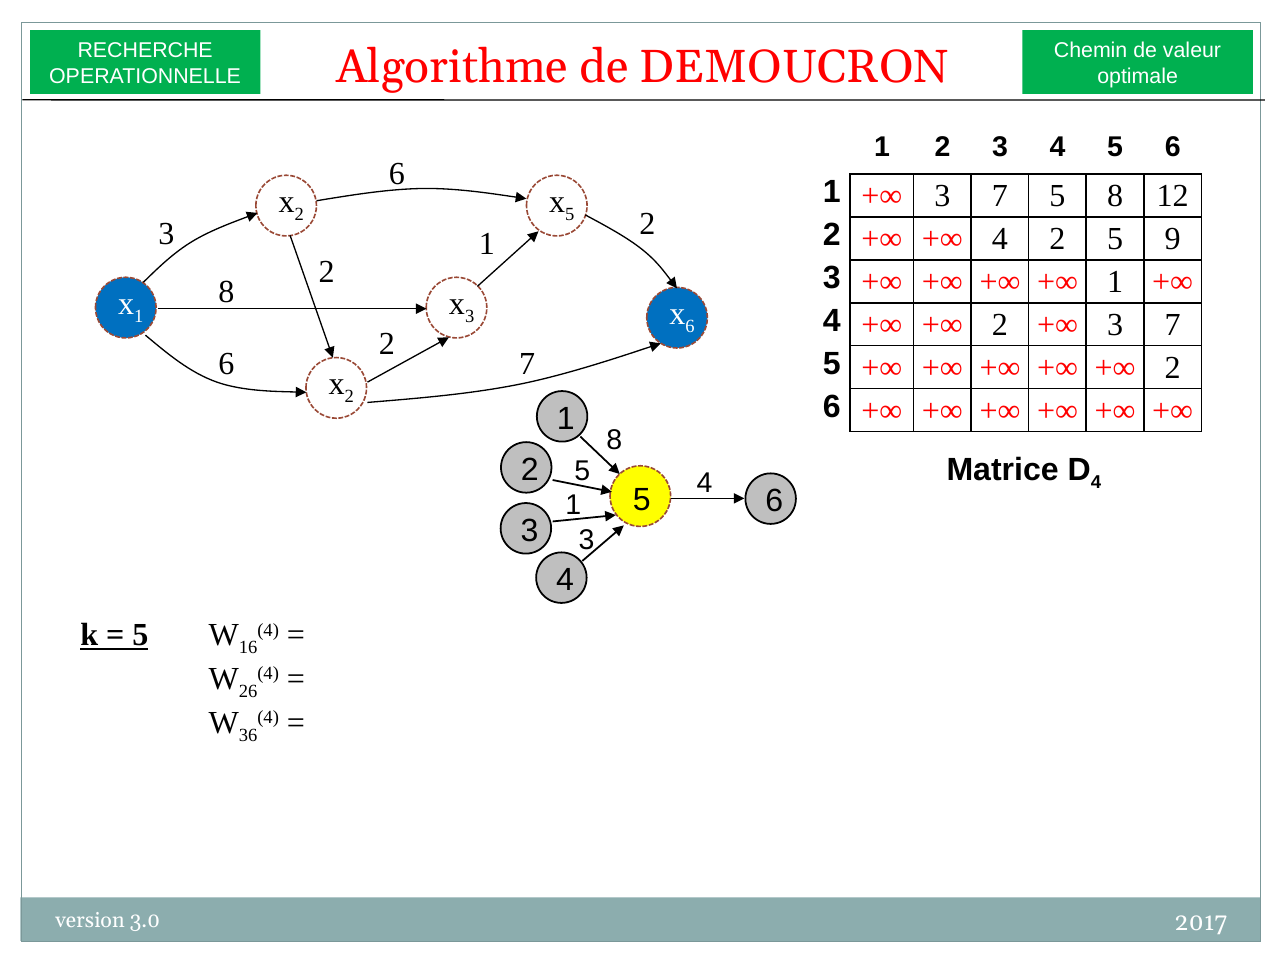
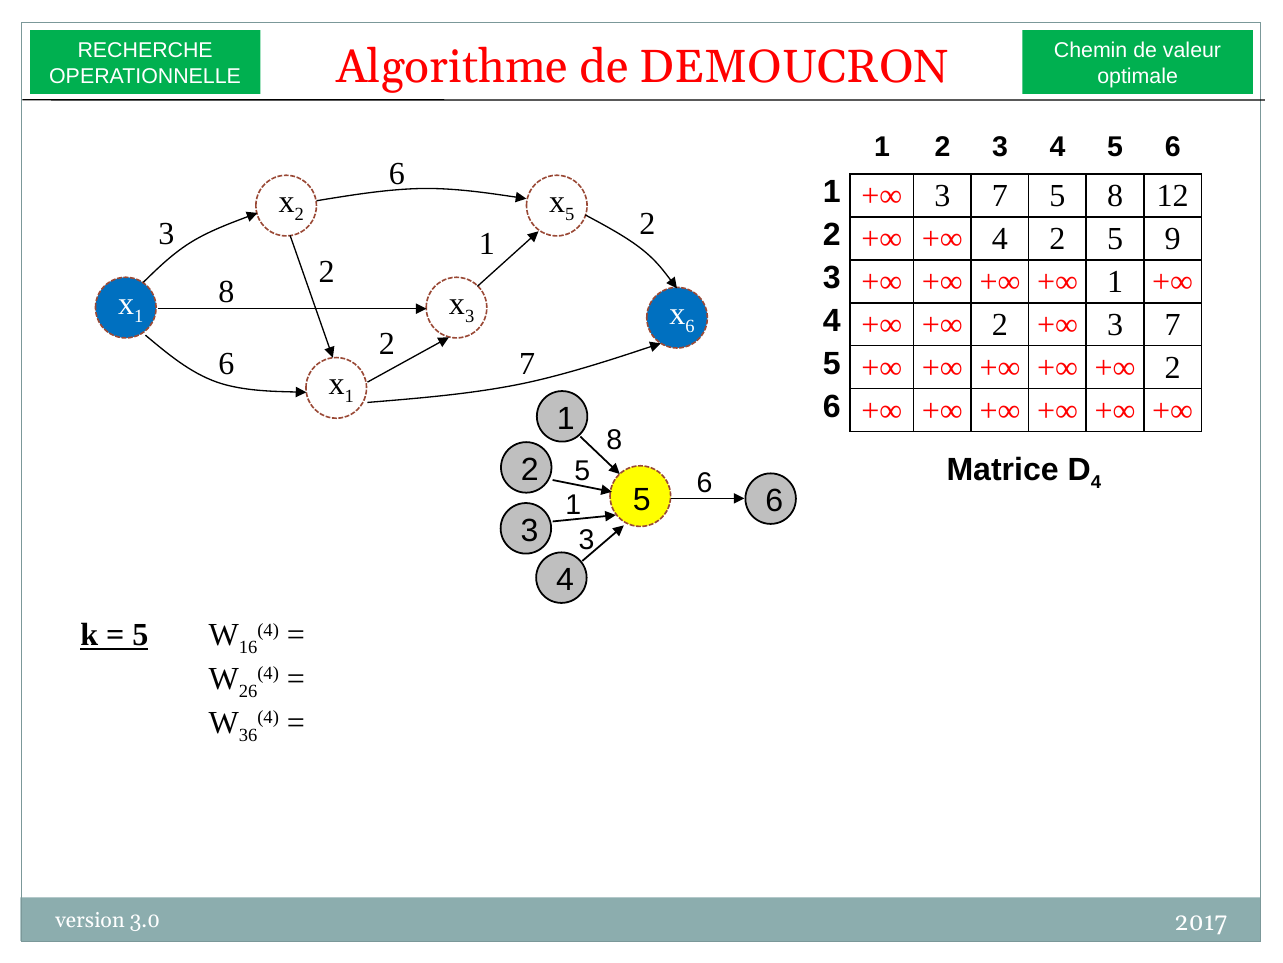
2: 2 -> 1 (349, 396)
4: 4 -> 6 (705, 482)
